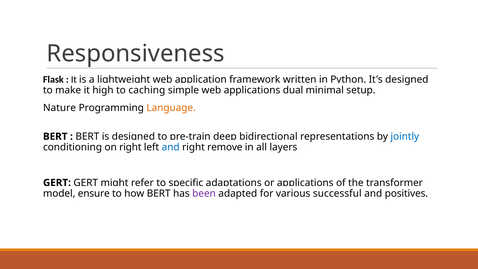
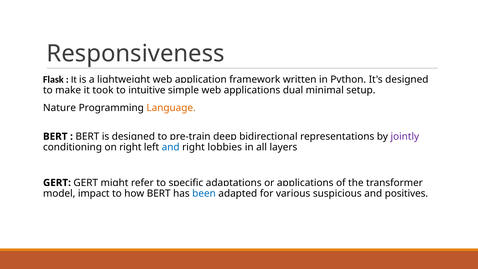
high: high -> took (103, 90)
caching: caching -> intuitive (147, 90)
jointly colour: blue -> purple (405, 136)
remove: remove -> lobbies (225, 147)
ensure: ensure -> impact (94, 193)
been colour: purple -> blue (204, 193)
successful: successful -> suspicious (337, 193)
